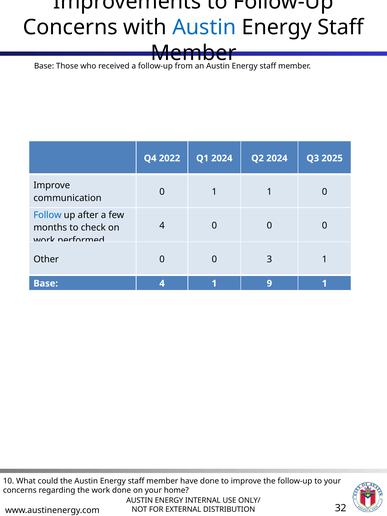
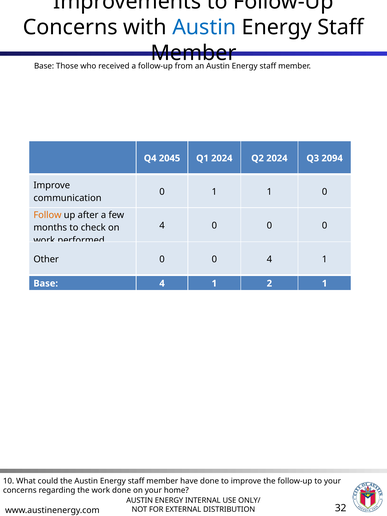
2022: 2022 -> 2045 (170, 158)
2025: 2025 -> 2094 (332, 158)
Follow colour: blue -> orange (47, 215)
0 3: 3 -> 4 (269, 259)
9: 9 -> 2 (269, 283)
